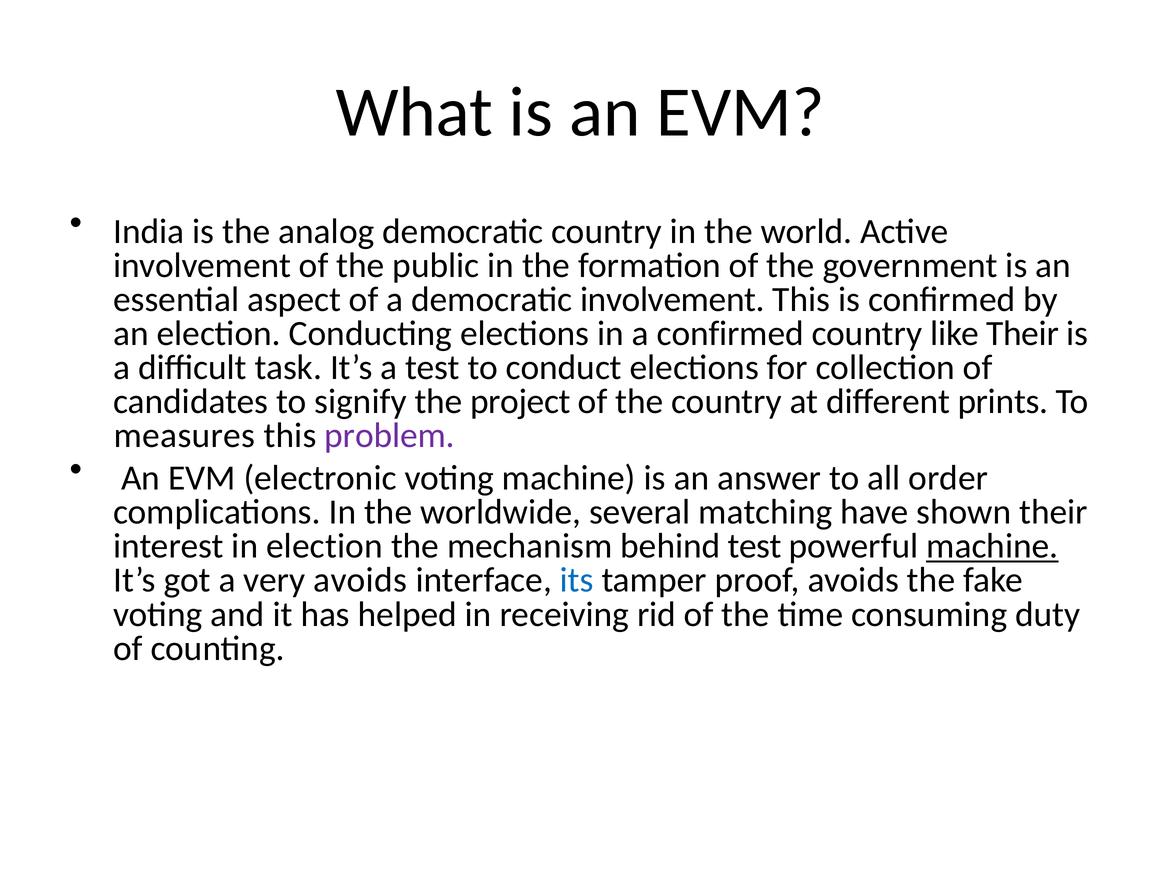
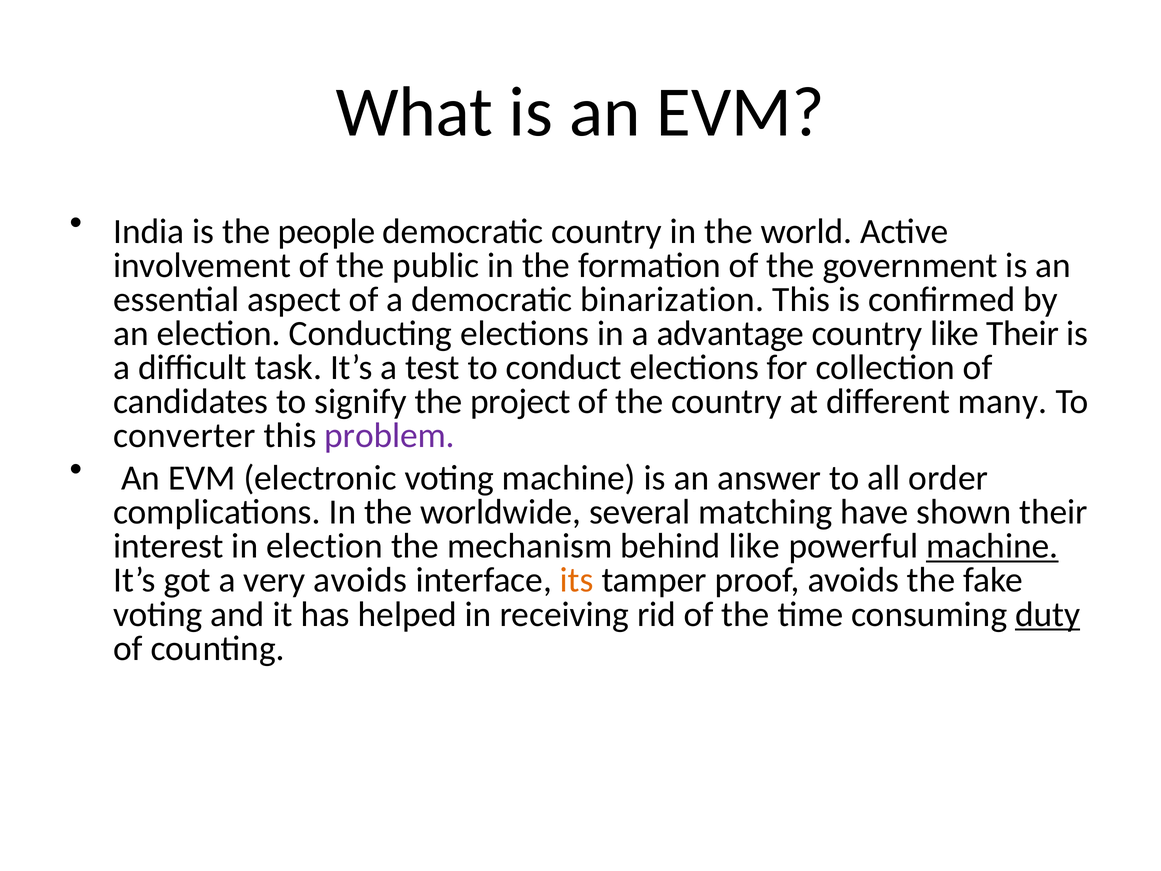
analog: analog -> people (327, 231)
democratic involvement: involvement -> binarization (672, 299)
a confirmed: confirmed -> advantage (730, 333)
prints: prints -> many (1003, 402)
measures: measures -> converter (184, 436)
behind test: test -> like (754, 546)
its colour: blue -> orange (577, 580)
duty underline: none -> present (1048, 614)
